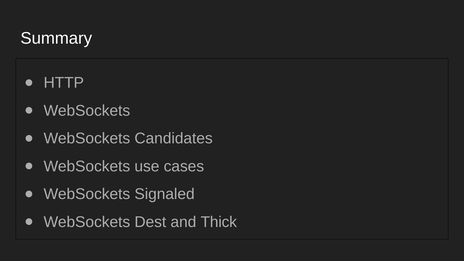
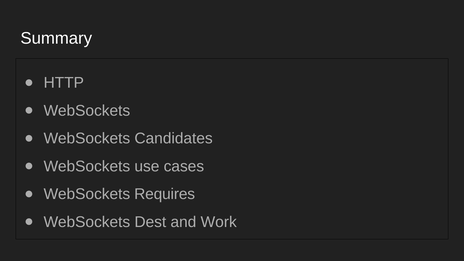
Signaled: Signaled -> Requires (165, 194)
Thick: Thick -> Work (219, 222)
